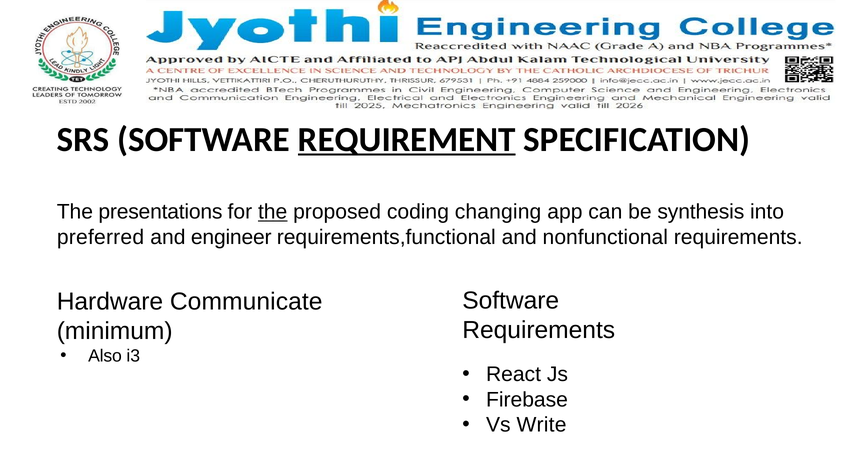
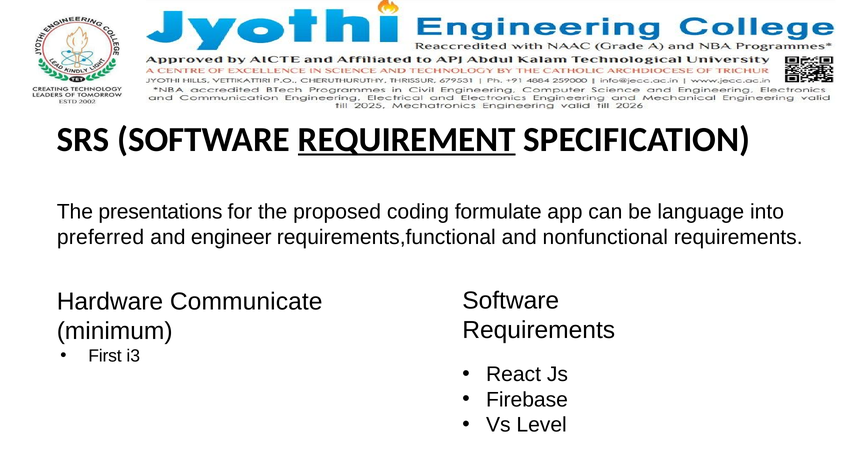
the underline: present -> none (273, 212)
changing: changing -> formulate (498, 212)
synthesis: synthesis -> language (701, 212)
Also: Also -> First (105, 356)
Write: Write -> Level (542, 425)
